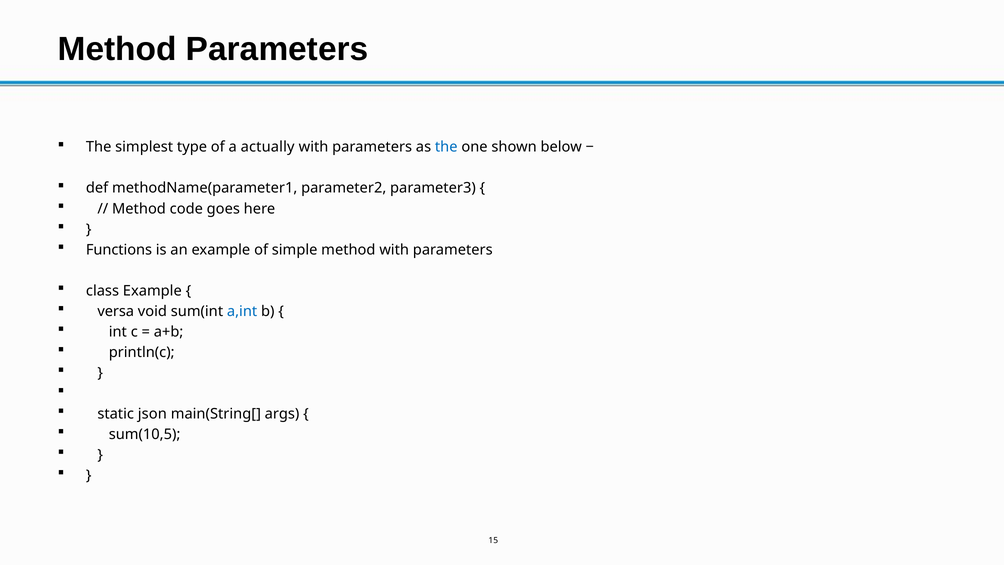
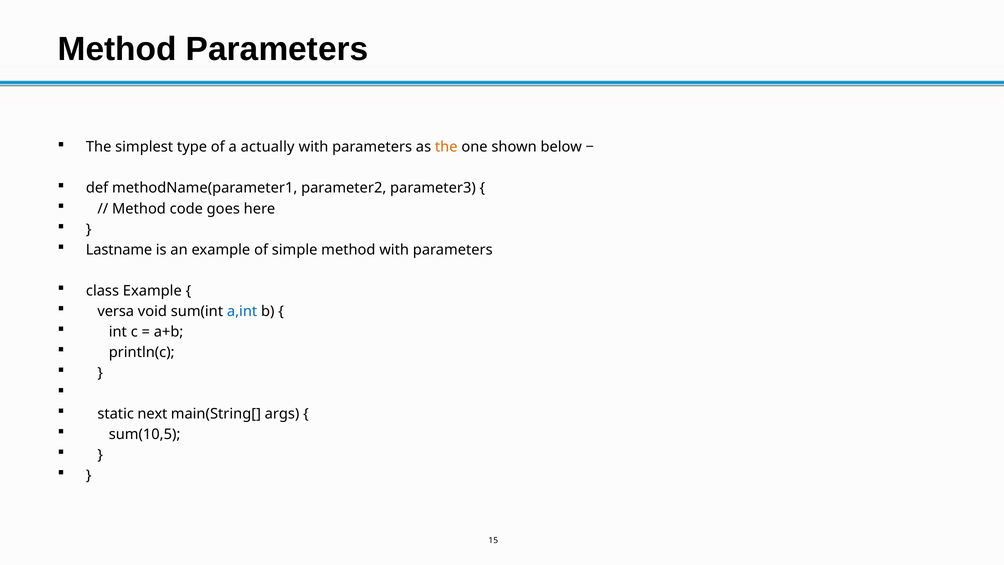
the colour: blue -> orange (446, 147)
Functions: Functions -> Lastname (119, 250)
json: json -> next (152, 414)
